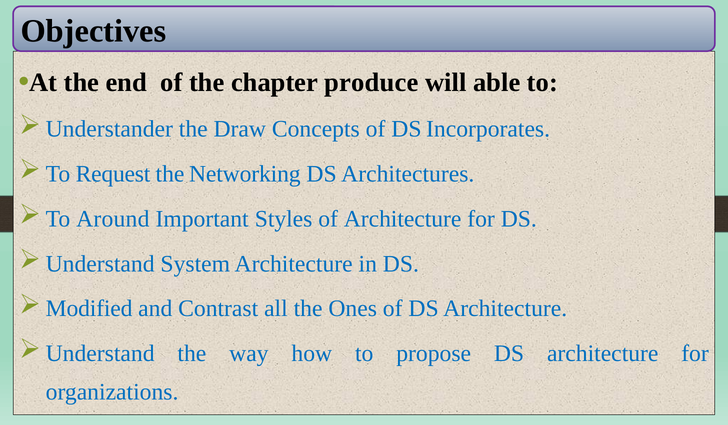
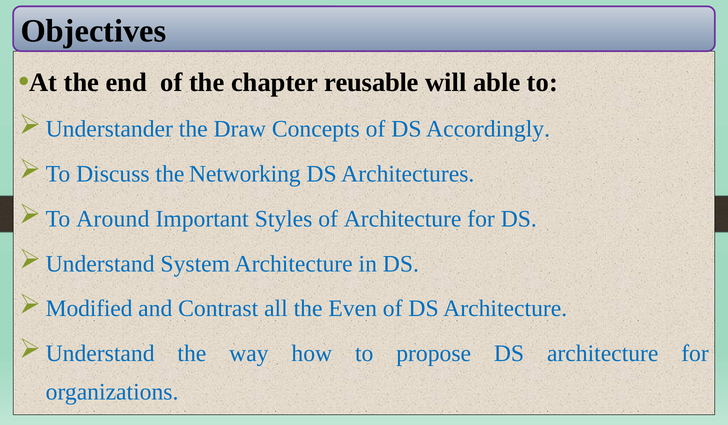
produce: produce -> reusable (371, 83)
Incorporates: Incorporates -> Accordingly (488, 129)
Request: Request -> Discuss (113, 174)
Ones: Ones -> Even (353, 309)
